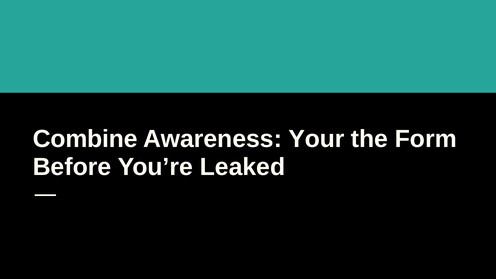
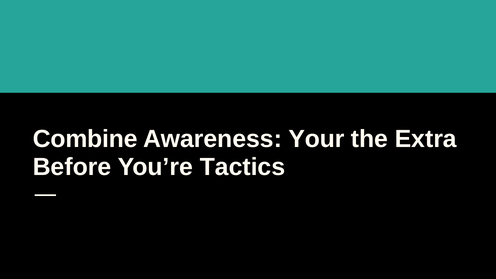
Form: Form -> Extra (426, 139)
Leaked: Leaked -> Tactics (242, 167)
